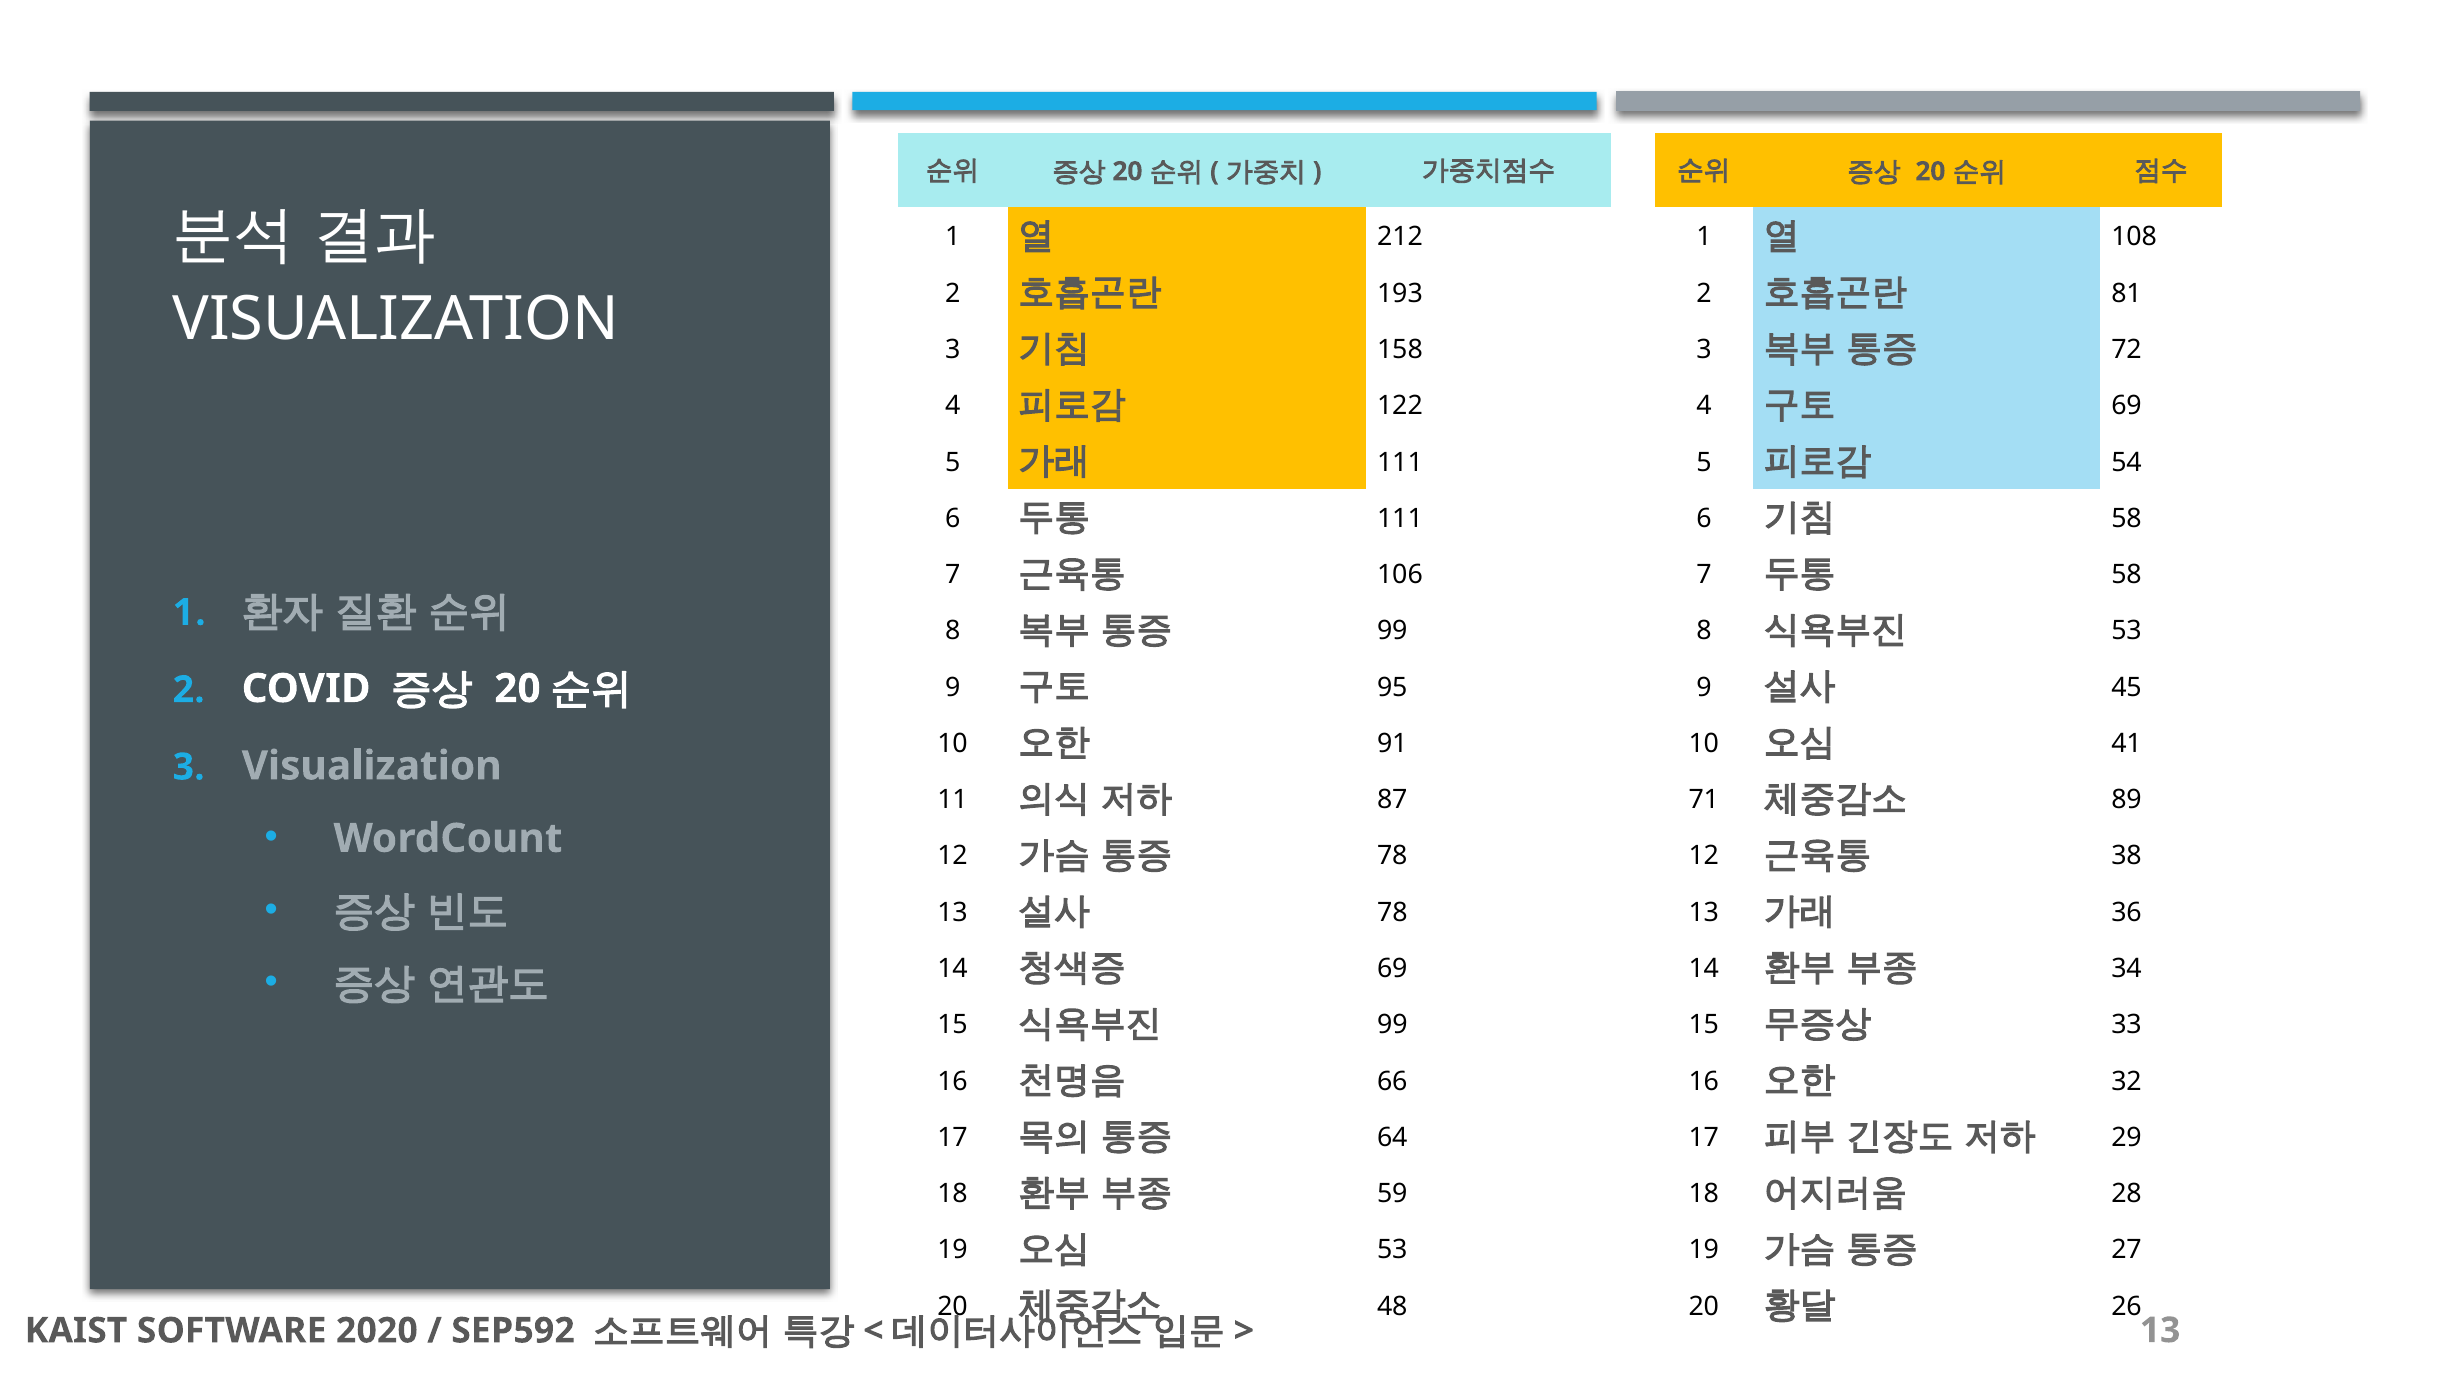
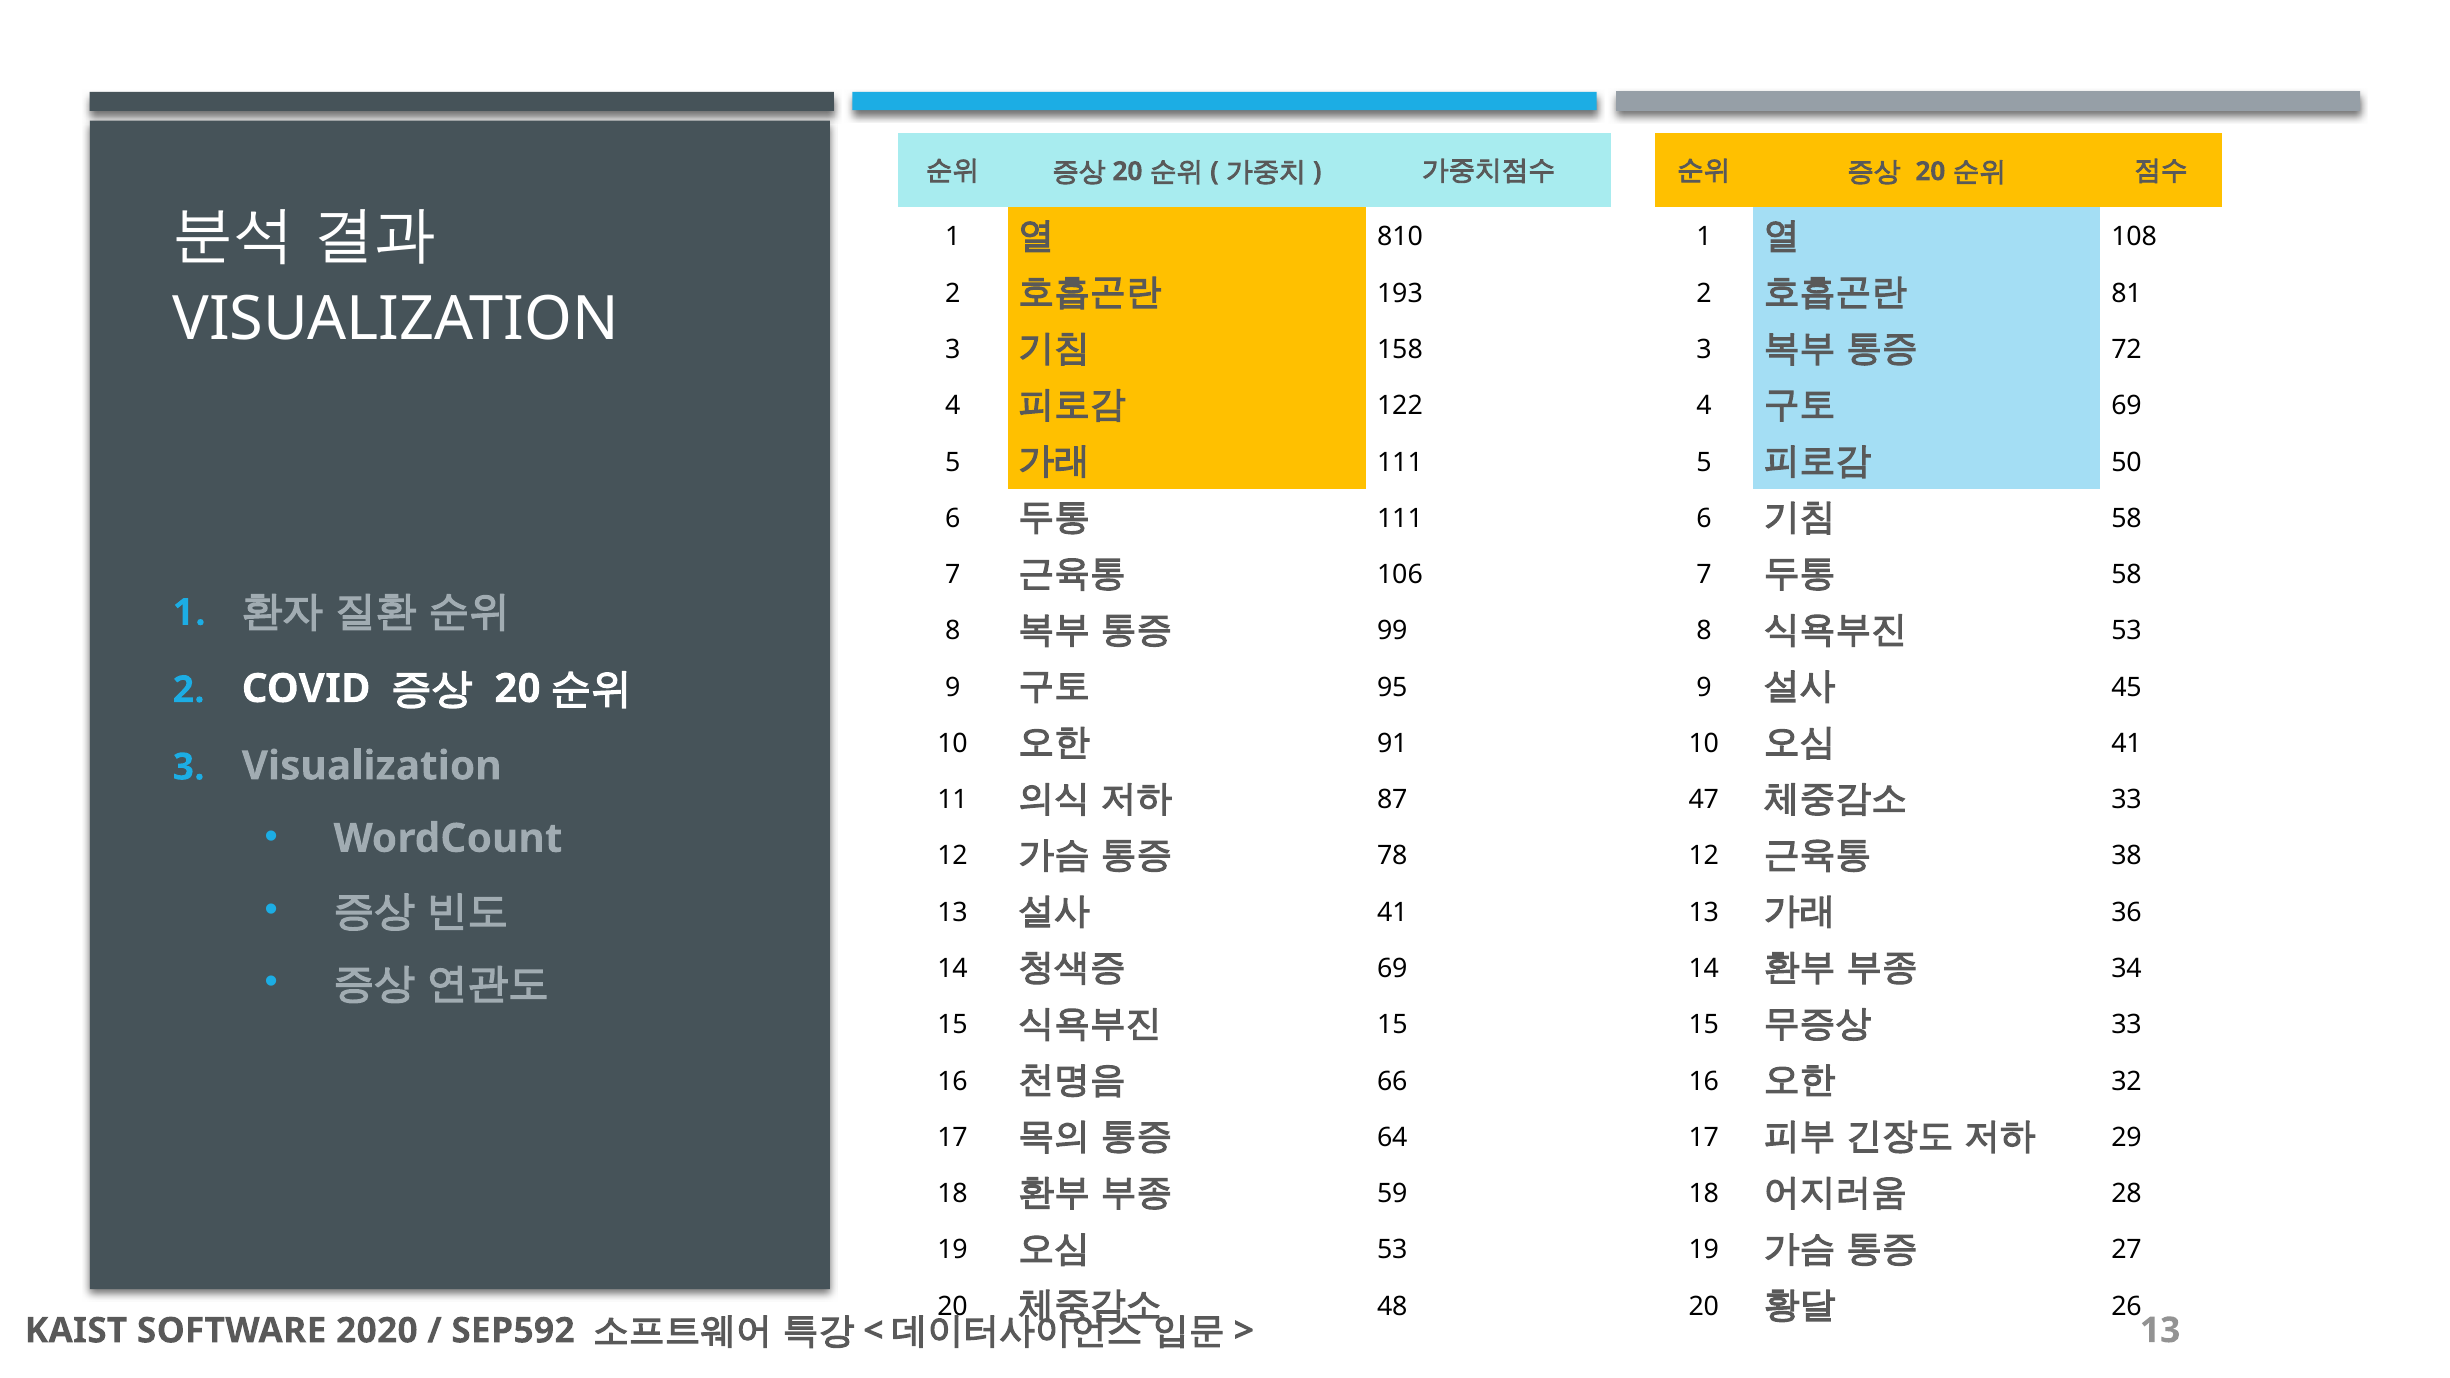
212: 212 -> 810 (1400, 237)
54: 54 -> 50 (2127, 462)
71: 71 -> 47 (1704, 800)
89: 89 -> 33 (2127, 800)
78: 78 -> 41 (1392, 913)
99: 99 -> 15 (1392, 1025)
